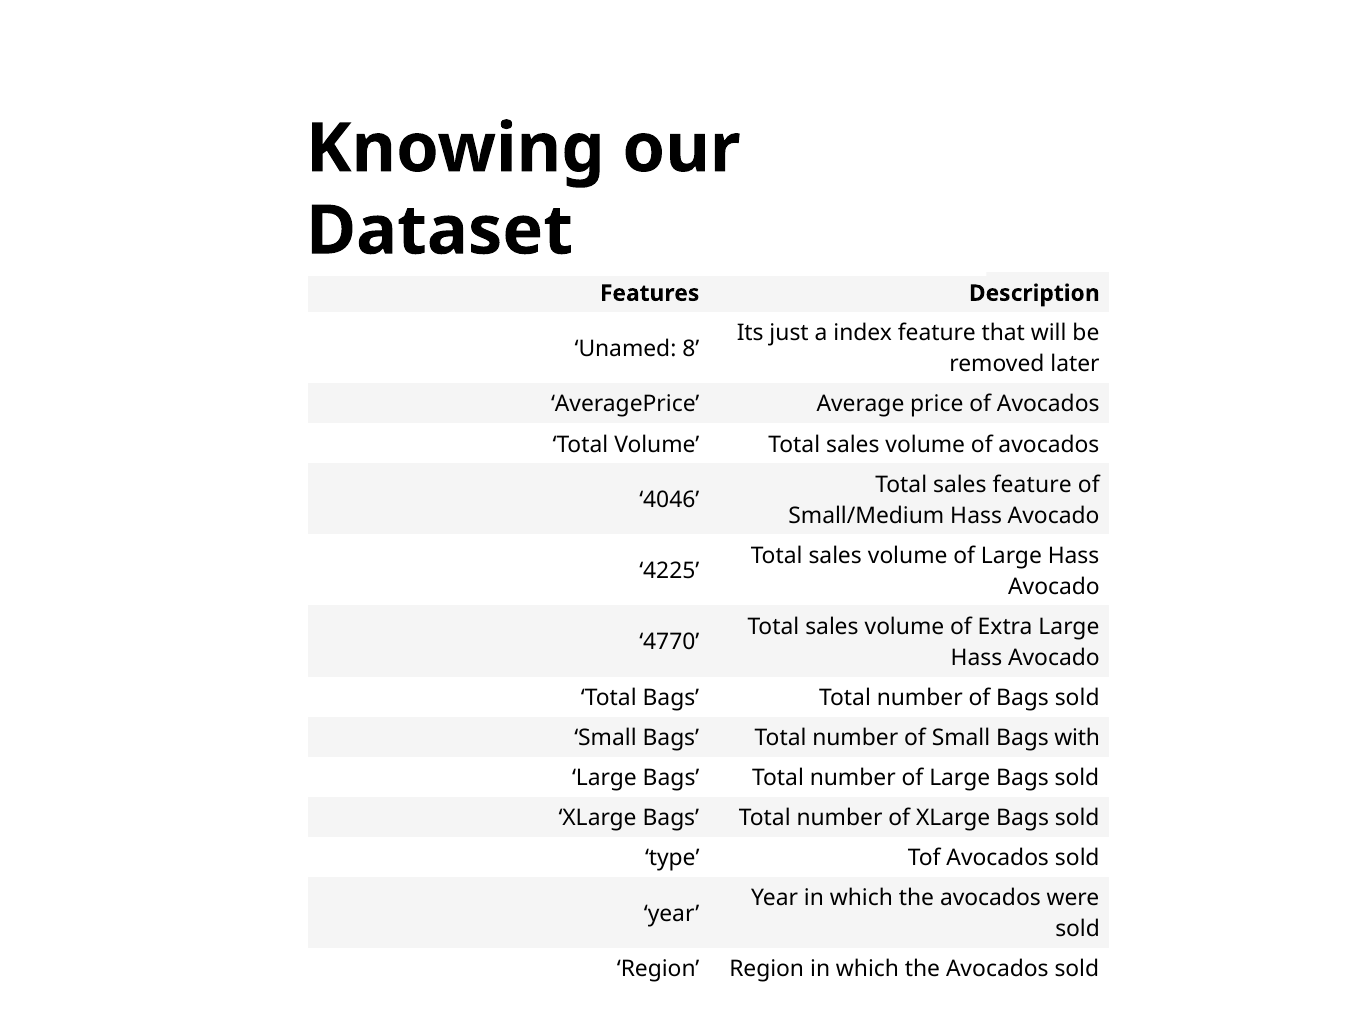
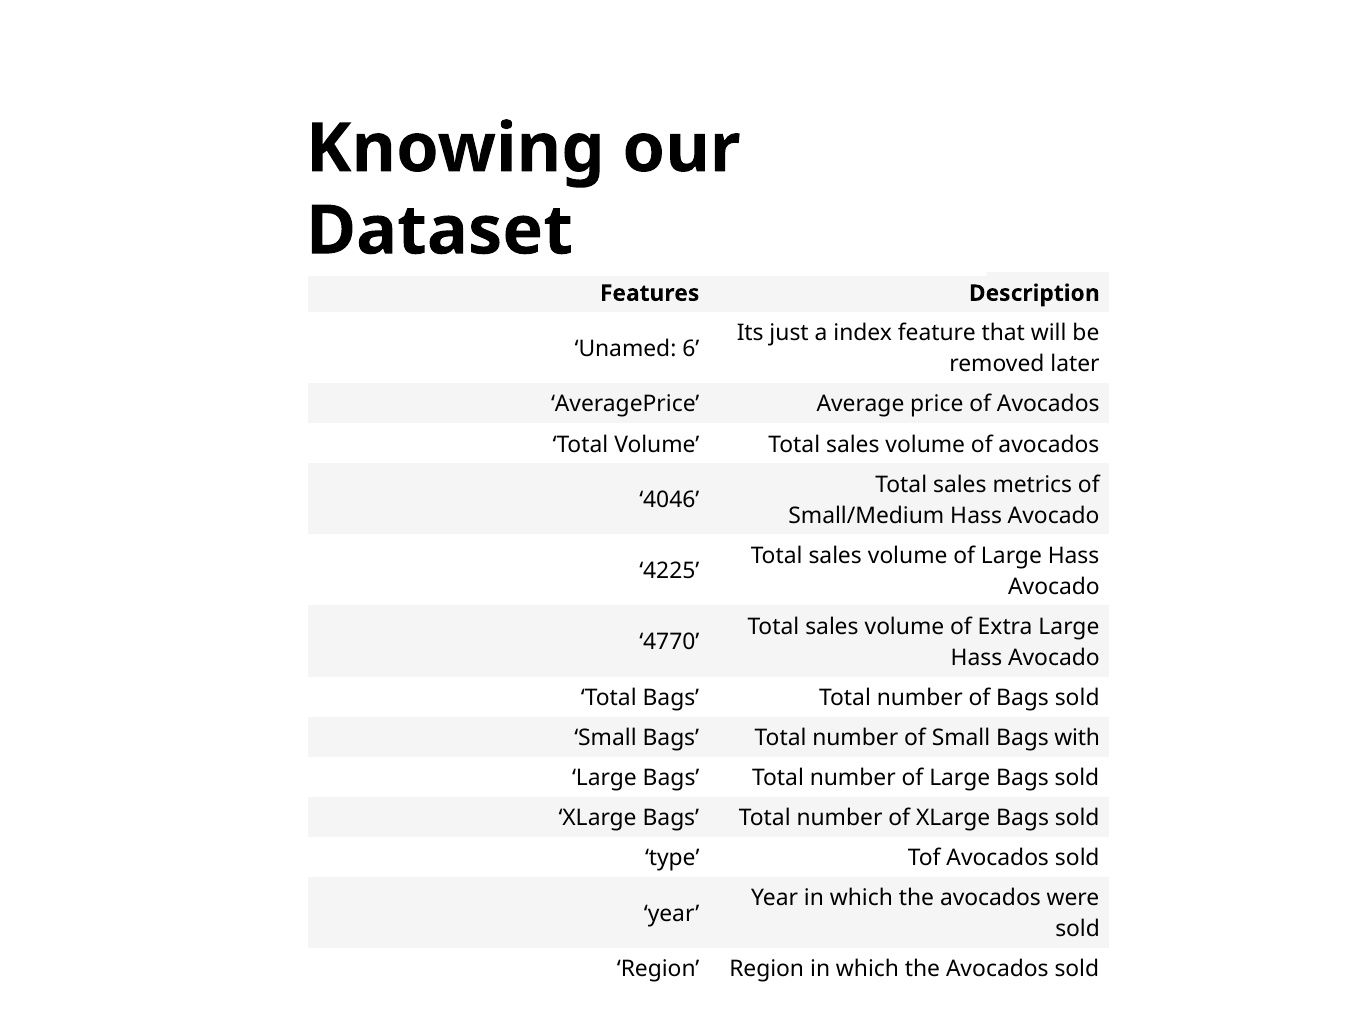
8: 8 -> 6 (691, 349)
sales feature: feature -> metrics (1032, 484)
